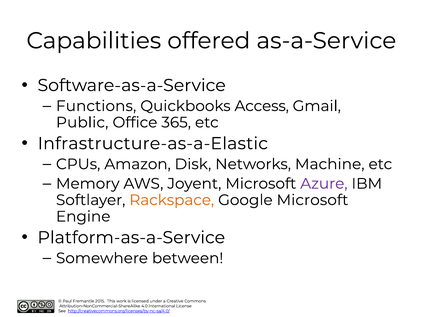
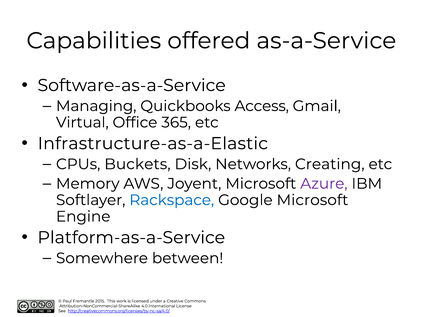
Functions: Functions -> Managing (96, 106)
Public: Public -> Virtual (82, 123)
Amazon: Amazon -> Buckets (137, 164)
Machine: Machine -> Creating (330, 164)
Rackspace colour: orange -> blue (172, 200)
